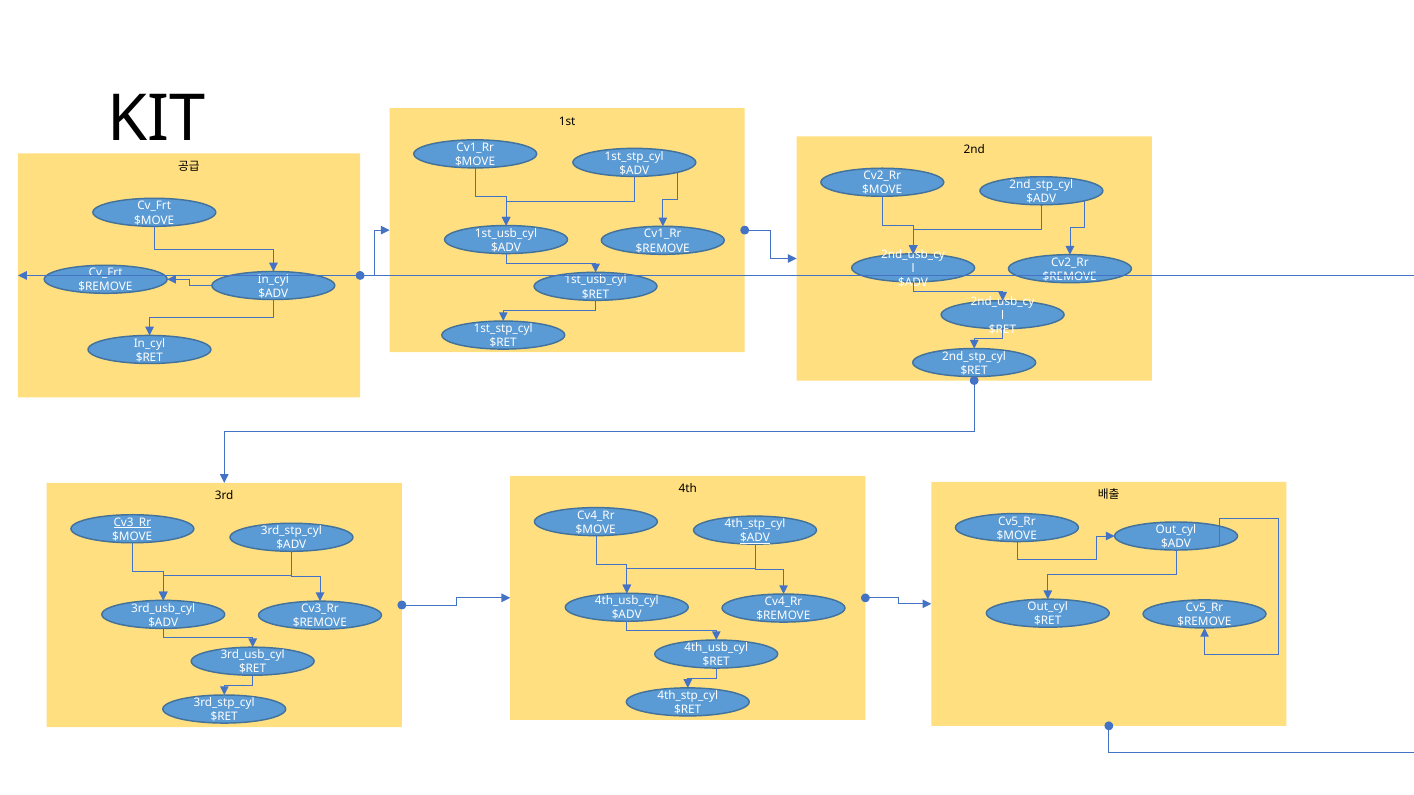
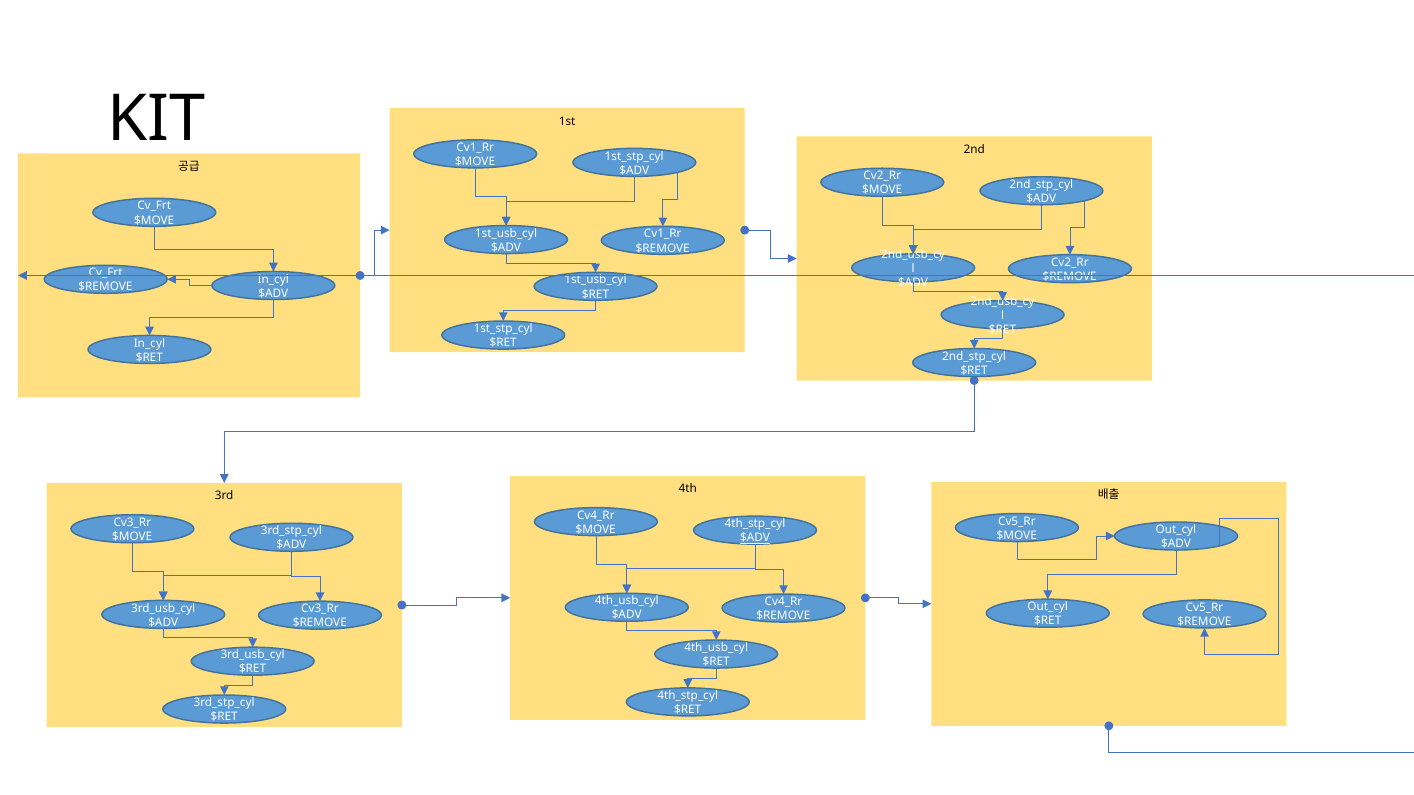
Cv3_Rr underline: present -> none (132, 523)
